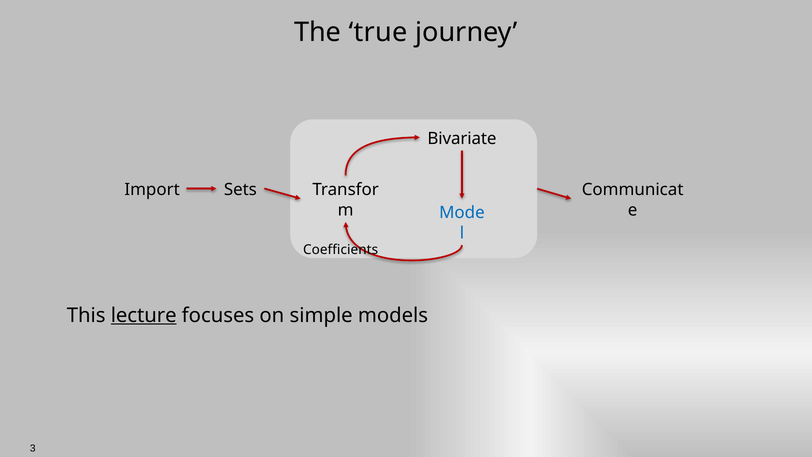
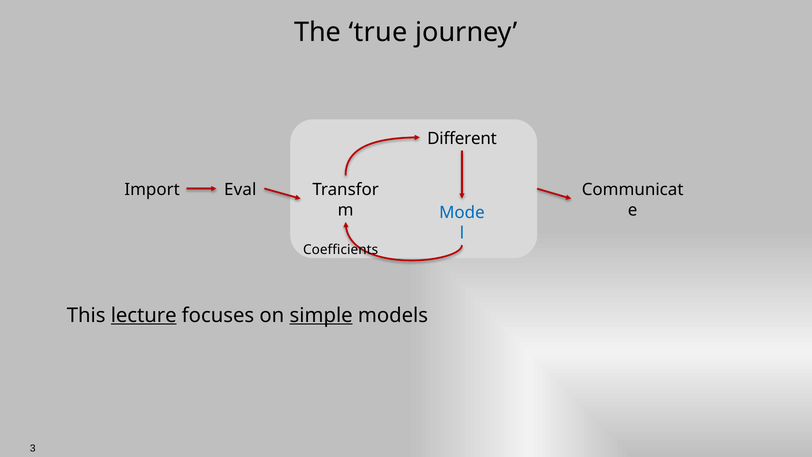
Bivariate: Bivariate -> Different (462, 138)
Sets: Sets -> Eval (240, 190)
simple underline: none -> present (321, 315)
